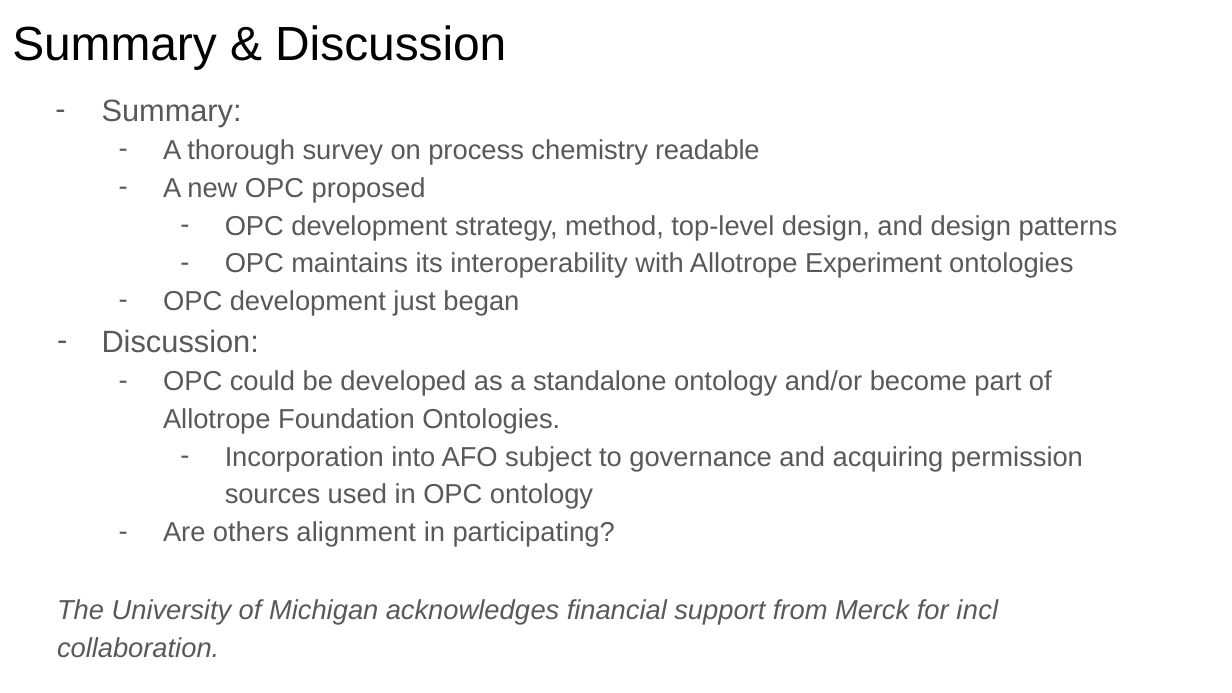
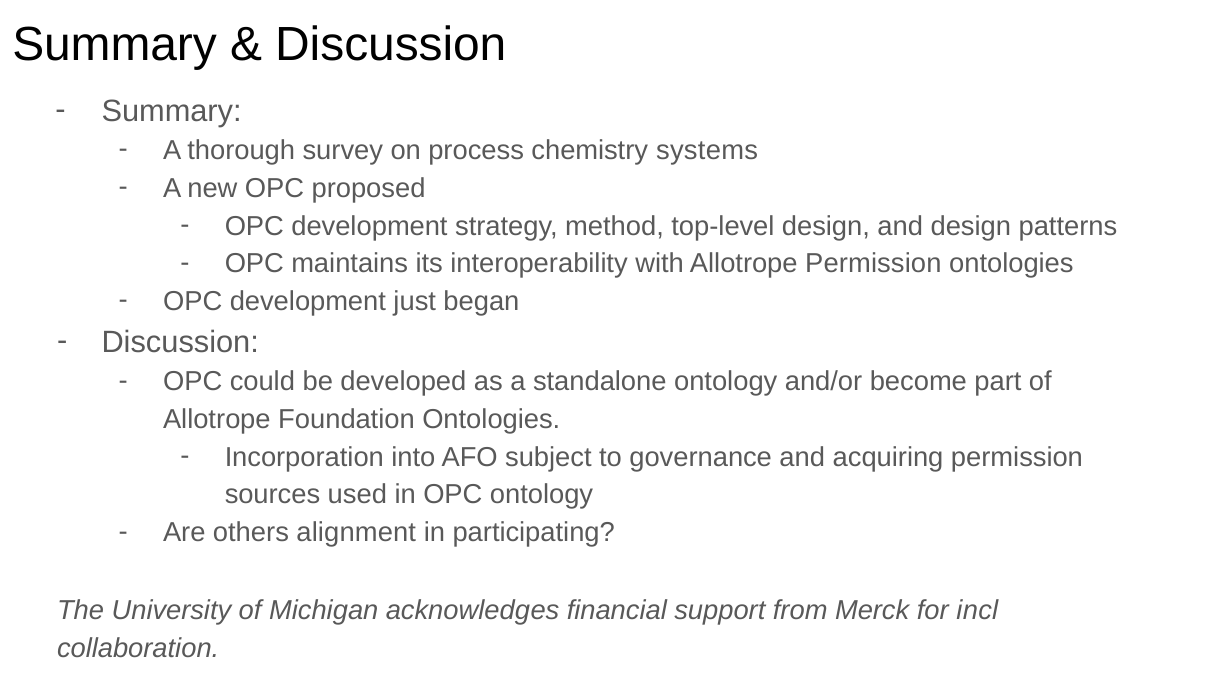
readable: readable -> systems (707, 151)
Allotrope Experiment: Experiment -> Permission (873, 264)
